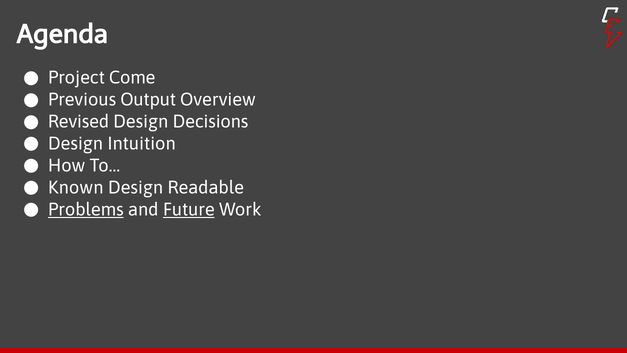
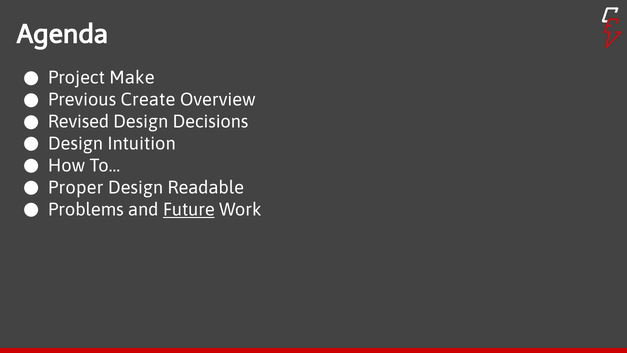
Come: Come -> Make (132, 78)
Output: Output -> Create (148, 100)
Known: Known -> Proper (76, 187)
Problems underline: present -> none (86, 209)
